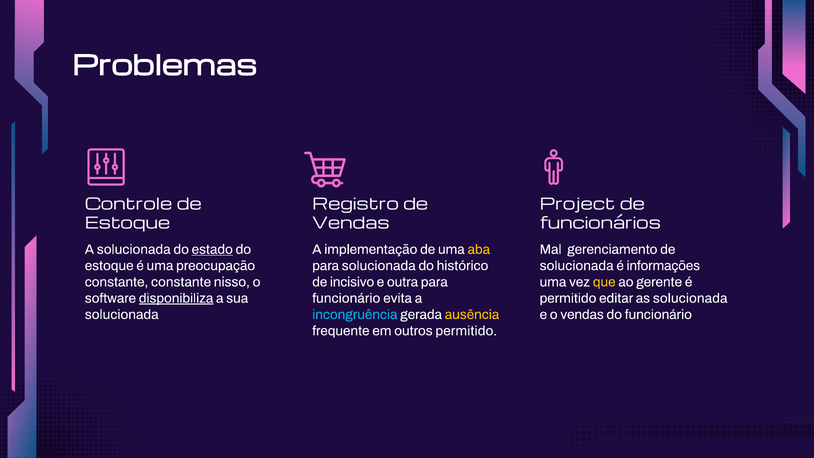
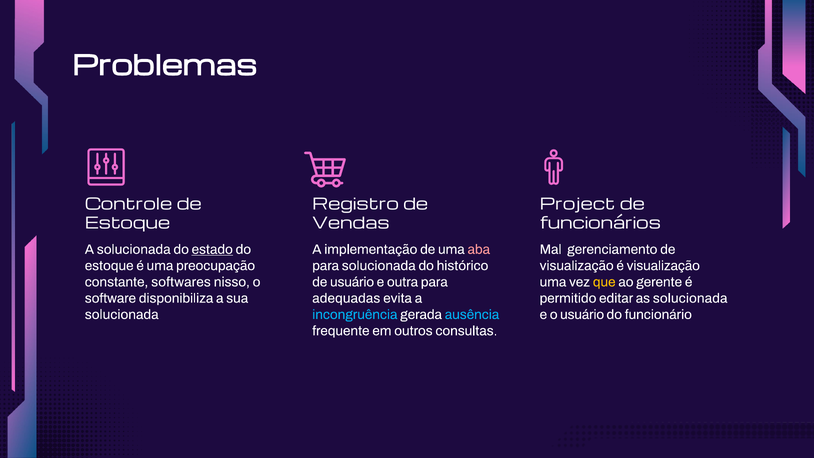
aba colour: yellow -> pink (479, 249)
solucionada: solucionada -> visualização (577, 266)
é informações: informações -> visualização (663, 266)
constante constante: constante -> softwares (181, 282)
de incisivo: incisivo -> usuário (352, 282)
disponibiliza underline: present -> none (176, 298)
funcionário: funcionário -> adequadas (346, 298)
ausência colour: yellow -> light blue (472, 314)
o vendas: vendas -> usuário (582, 314)
outros permitido: permitido -> consultas (466, 331)
